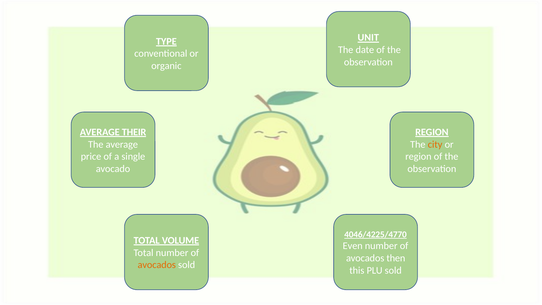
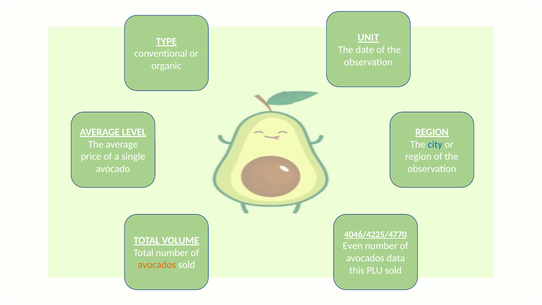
THEIR: THEIR -> LEVEL (134, 132)
city colour: orange -> blue (435, 144)
then: then -> data (396, 258)
